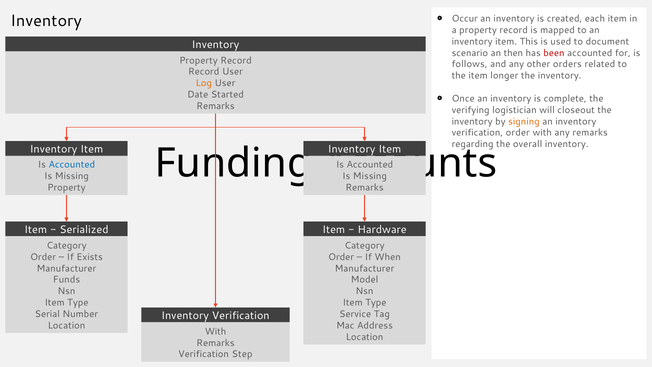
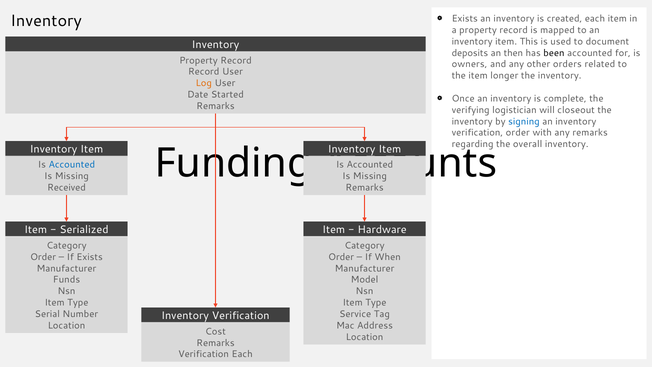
Occur: Occur -> Exists (465, 19)
scenario: scenario -> deposits (470, 53)
been colour: red -> black (554, 53)
follows: follows -> owners (470, 64)
signing colour: orange -> blue (524, 121)
Property: Property -> Received (66, 187)
With: With -> Cost (215, 331)
Verification Step: Step -> Each (242, 354)
